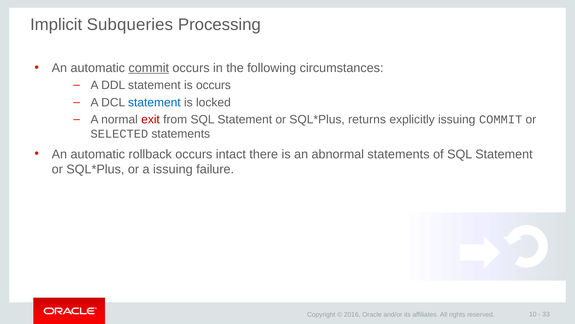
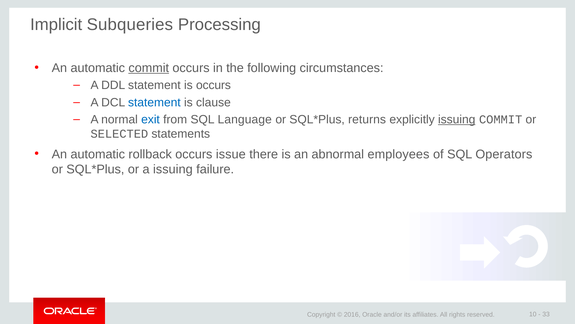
locked: locked -> clause (213, 102)
exit colour: red -> blue (151, 119)
from SQL Statement: Statement -> Language (245, 119)
issuing underline: none -> present (457, 119)
intact: intact -> issue (231, 154)
abnormal statements: statements -> employees (398, 154)
of SQL Statement: Statement -> Operators (504, 154)
